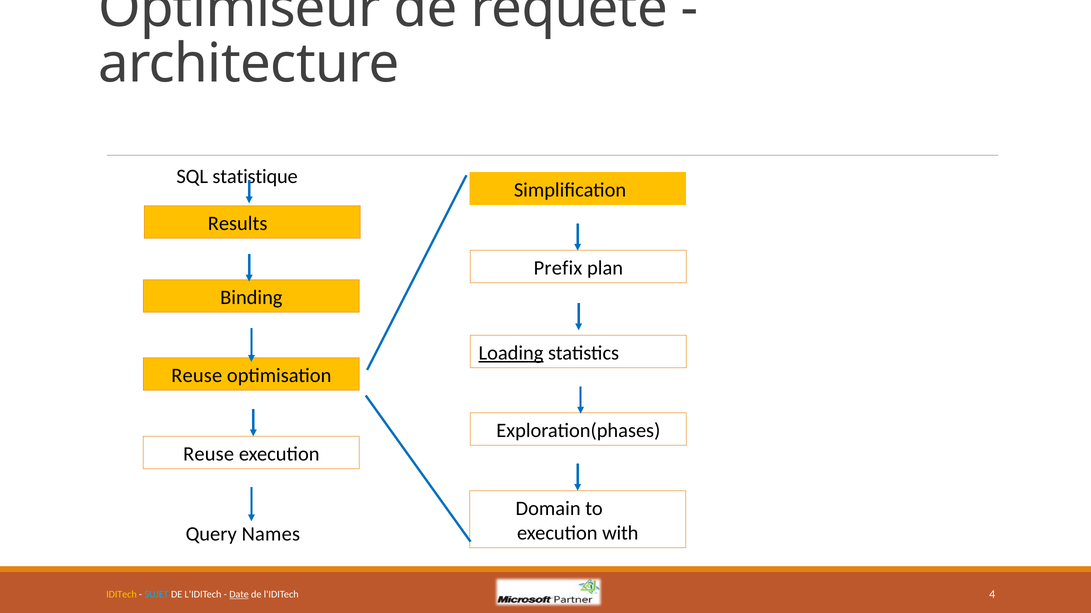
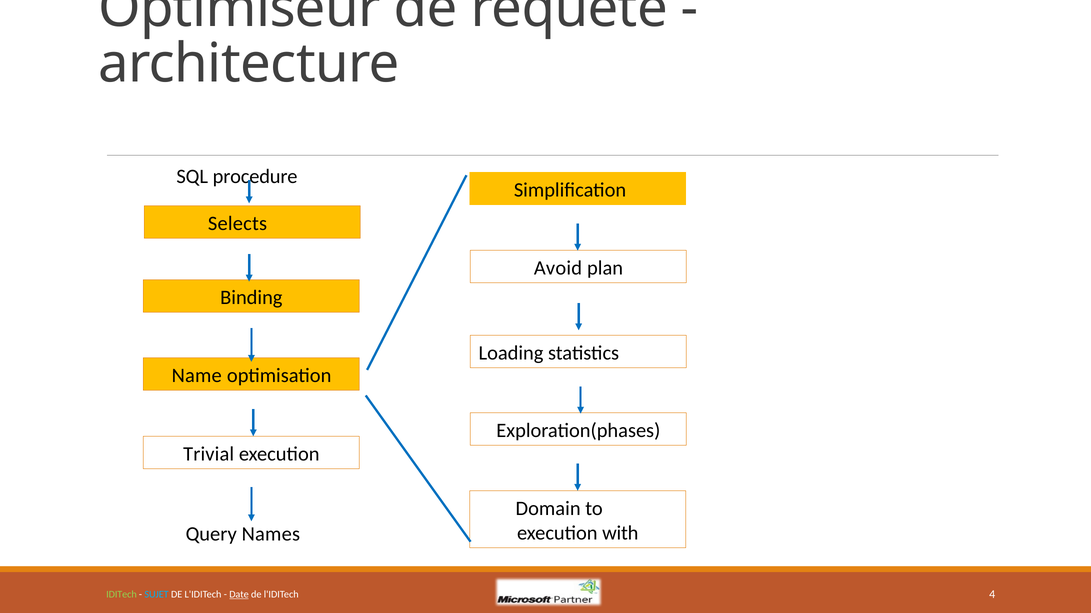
statistique: statistique -> procedure (255, 177)
Results: Results -> Selects (237, 224)
Prefix: Prefix -> Avoid (558, 268)
Loading underline: present -> none (511, 353)
Reuse: Reuse -> Name (197, 376)
Reuse: Reuse -> Trivial (209, 454)
IDITech colour: yellow -> light green (122, 595)
